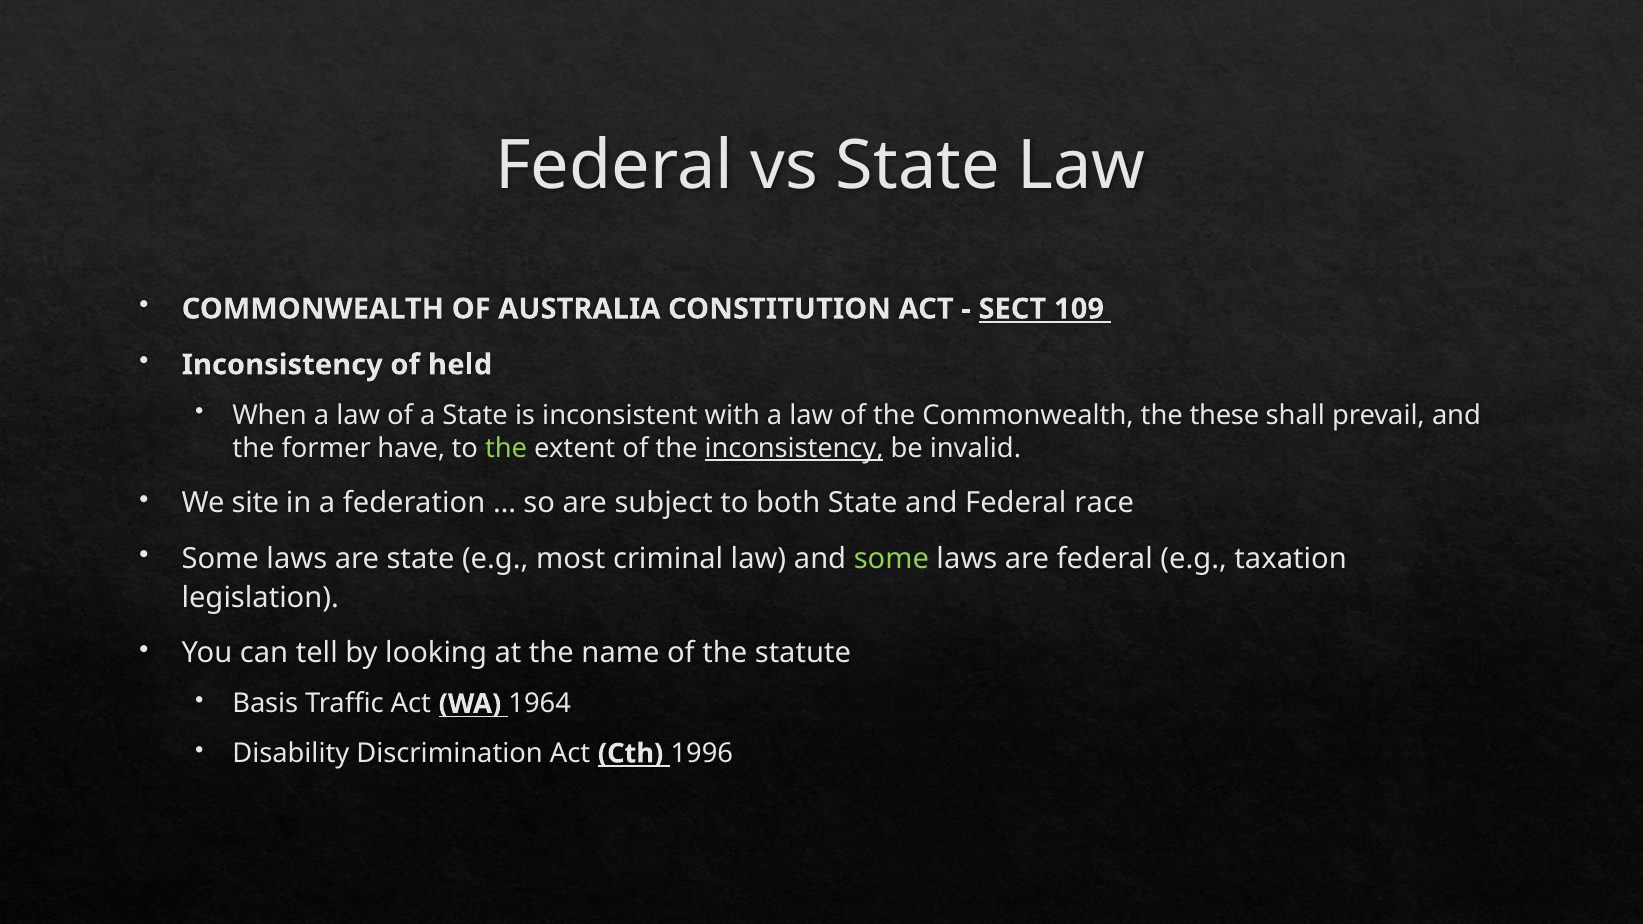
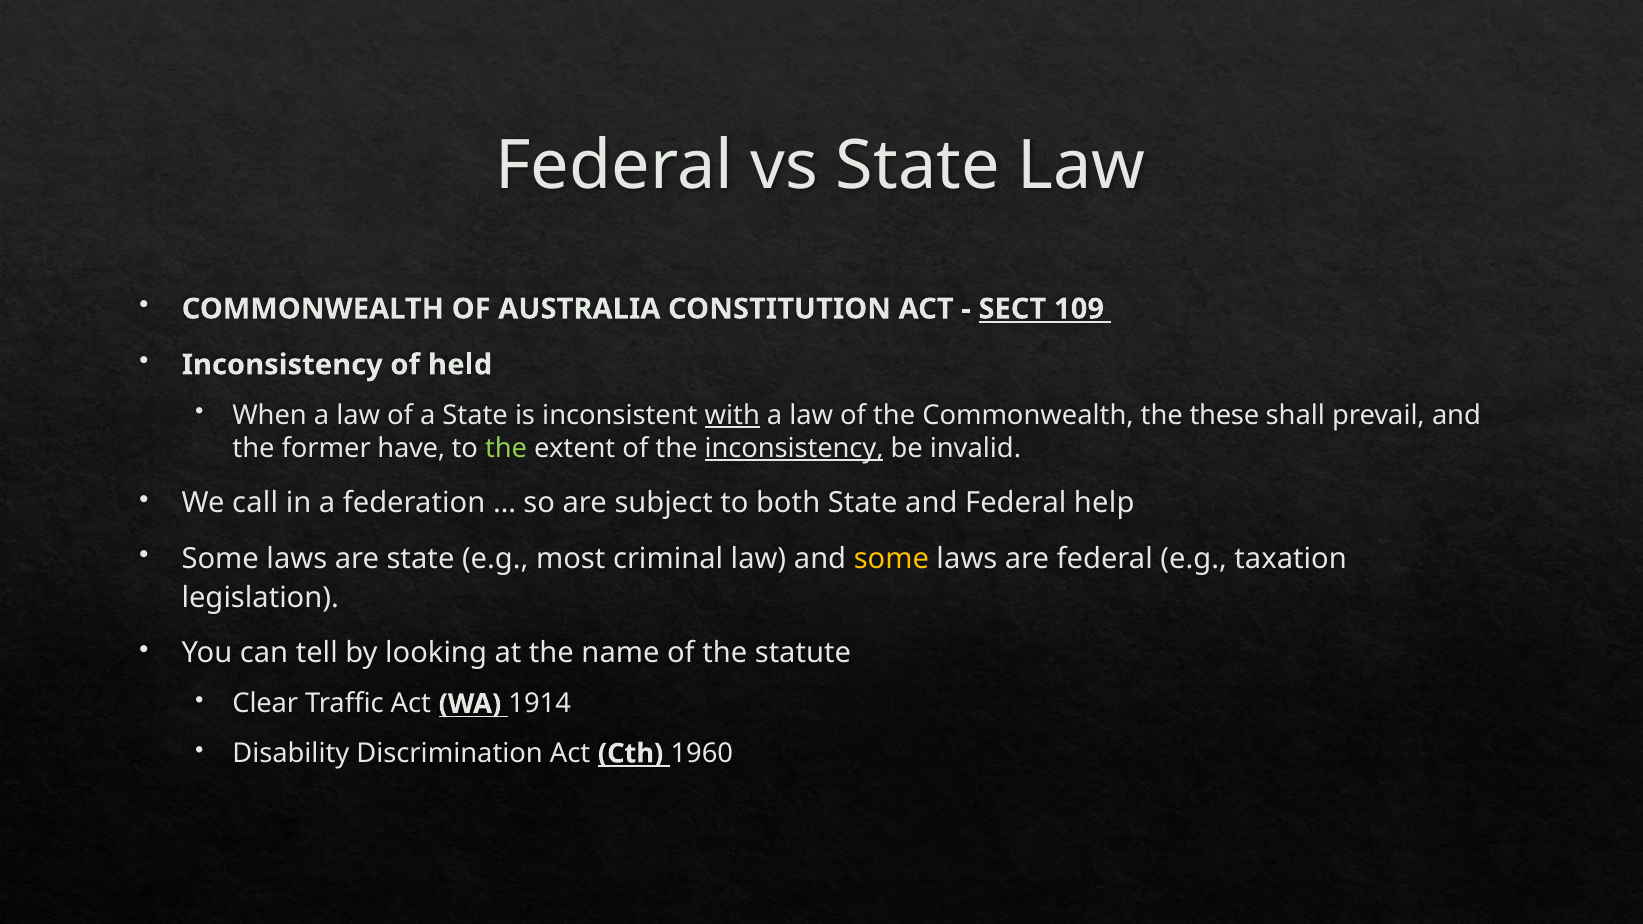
with underline: none -> present (732, 415)
site: site -> call (255, 503)
race: race -> help (1104, 503)
some colour: light green -> yellow (891, 559)
Basis: Basis -> Clear (265, 704)
1964: 1964 -> 1914 (540, 704)
1996: 1996 -> 1960 (702, 754)
